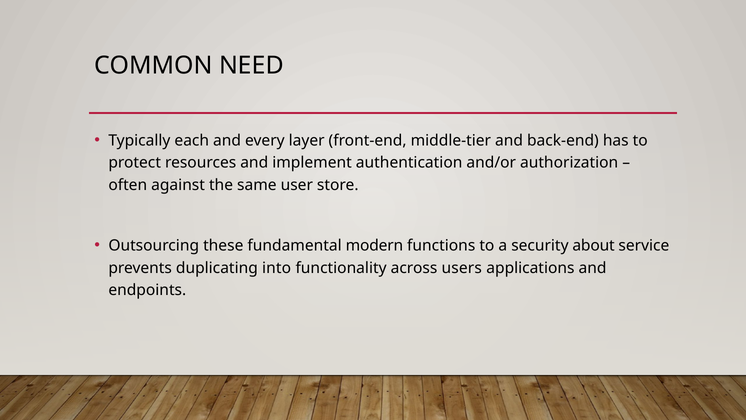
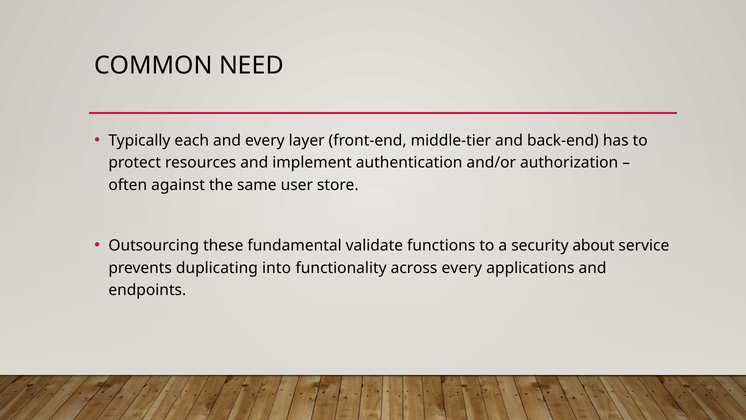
modern: modern -> validate (374, 245)
across users: users -> every (462, 268)
